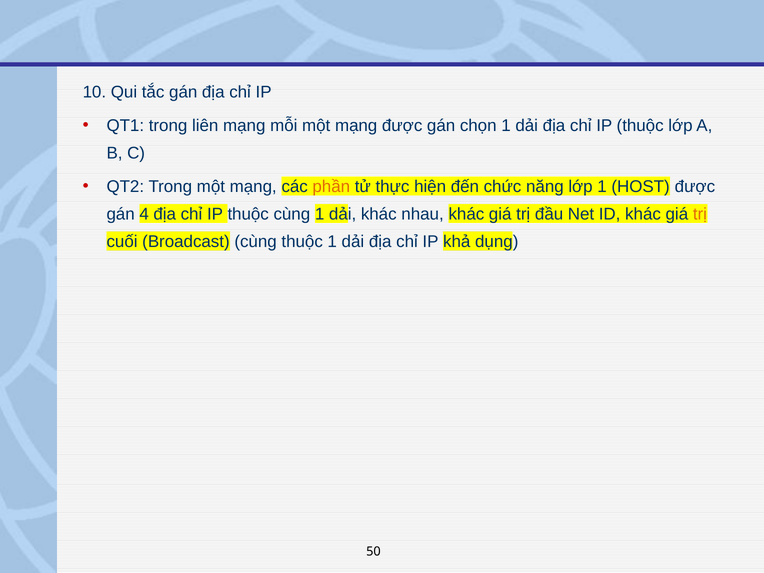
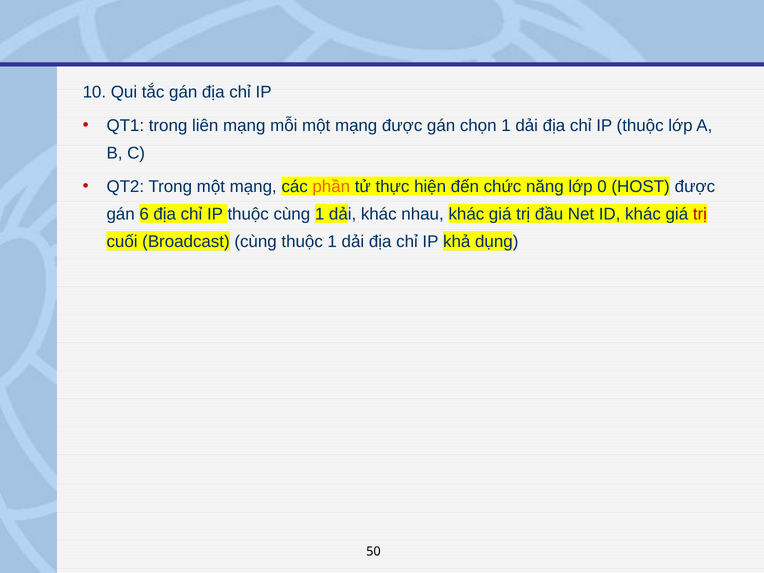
lớp 1: 1 -> 0 (602, 187)
4: 4 -> 6 (144, 214)
trị colour: orange -> red (700, 214)
